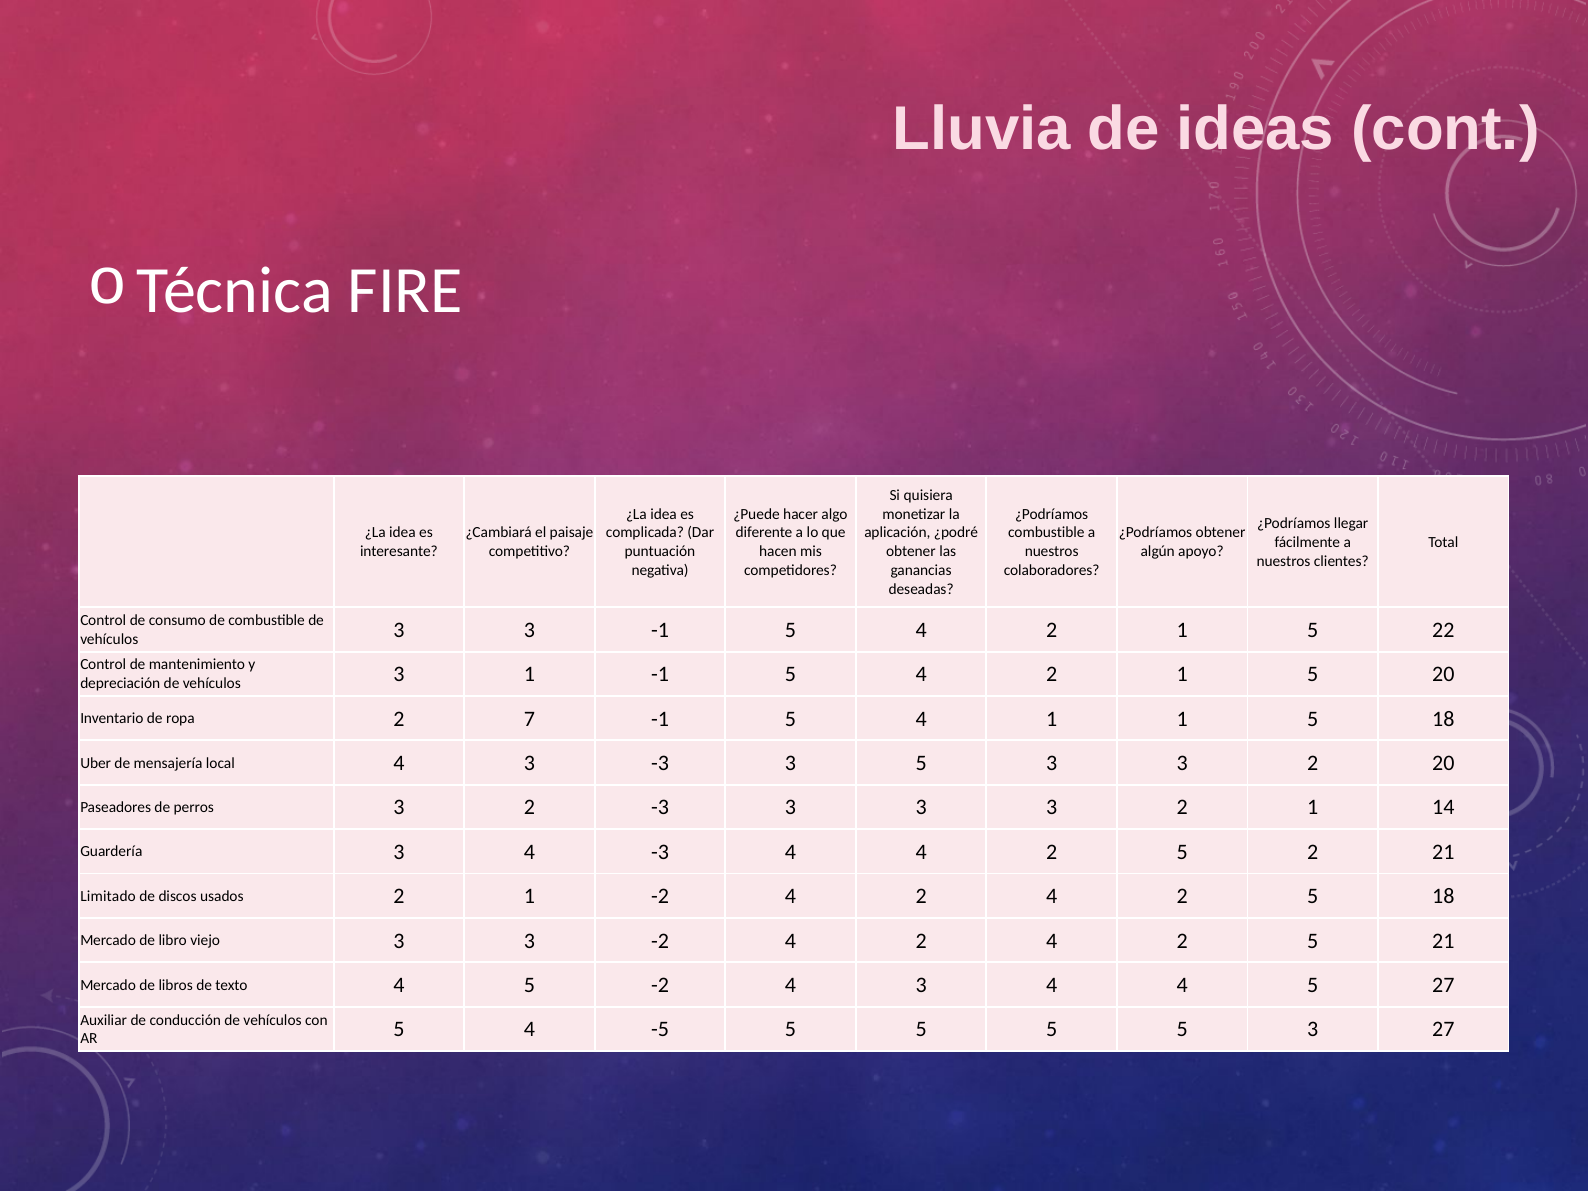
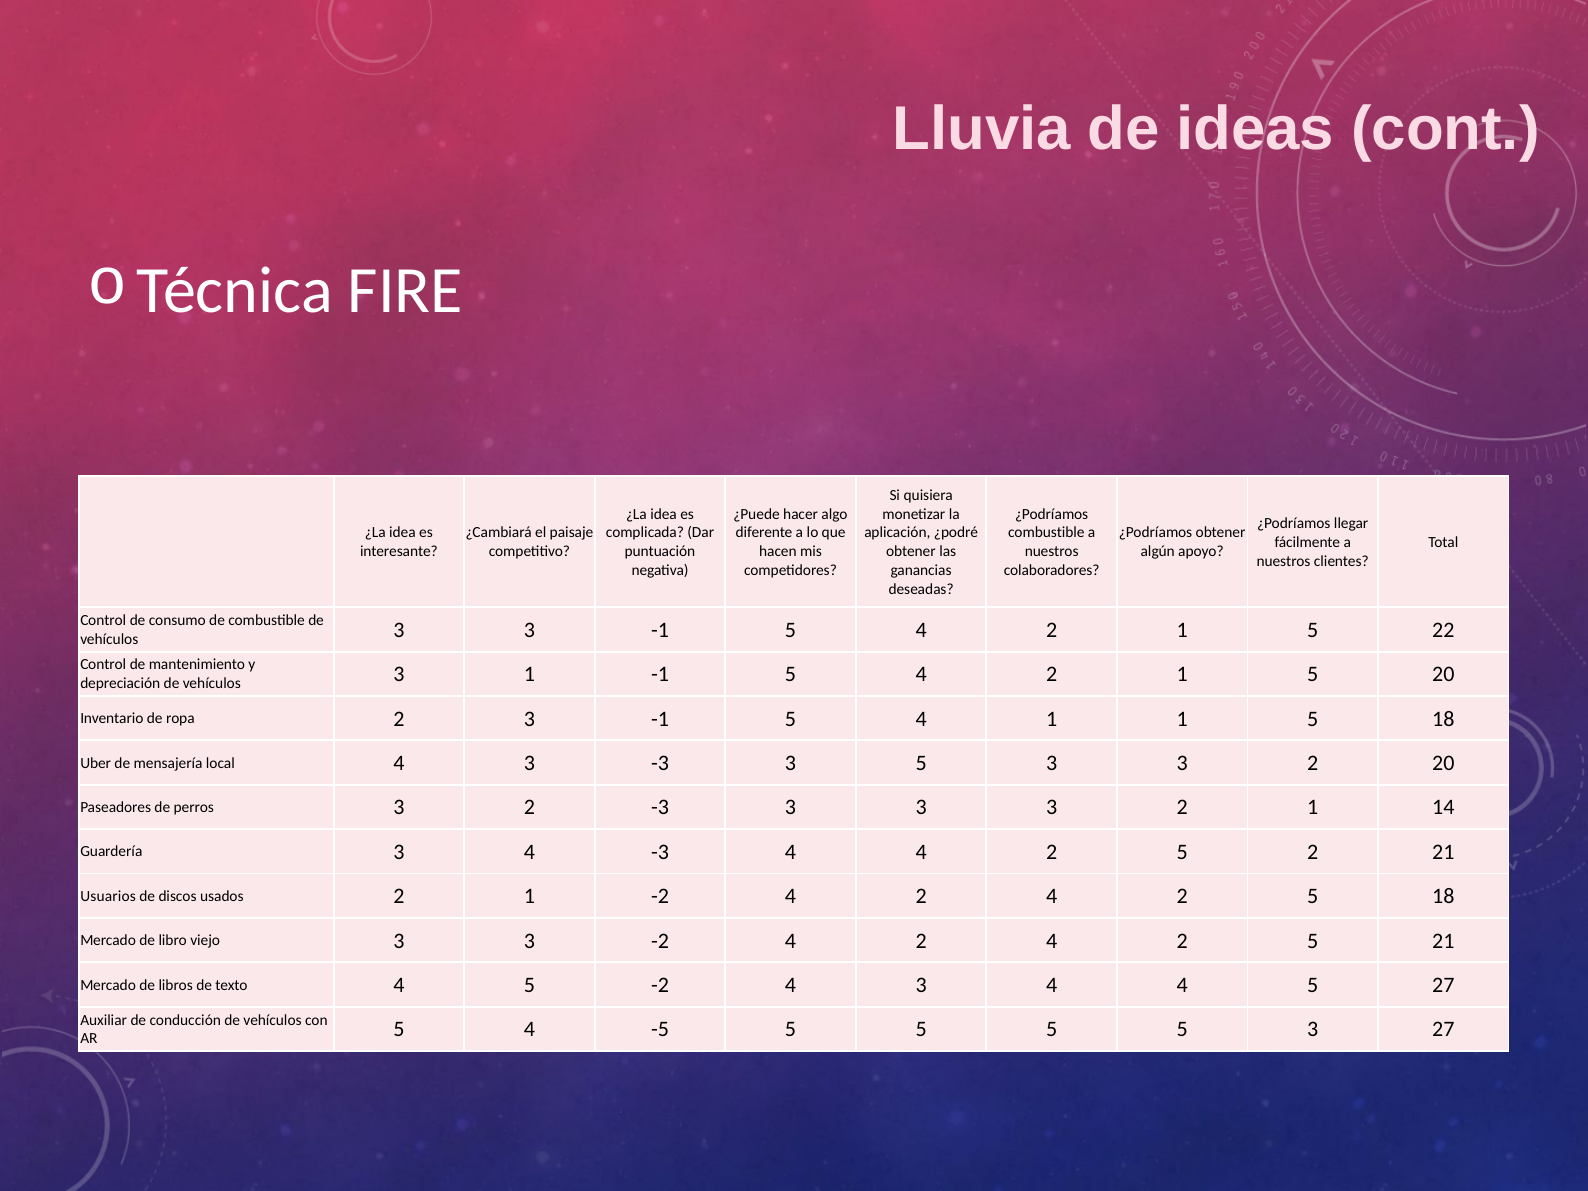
2 7: 7 -> 3 (529, 719)
Limitado: Limitado -> Usuarios (108, 896)
